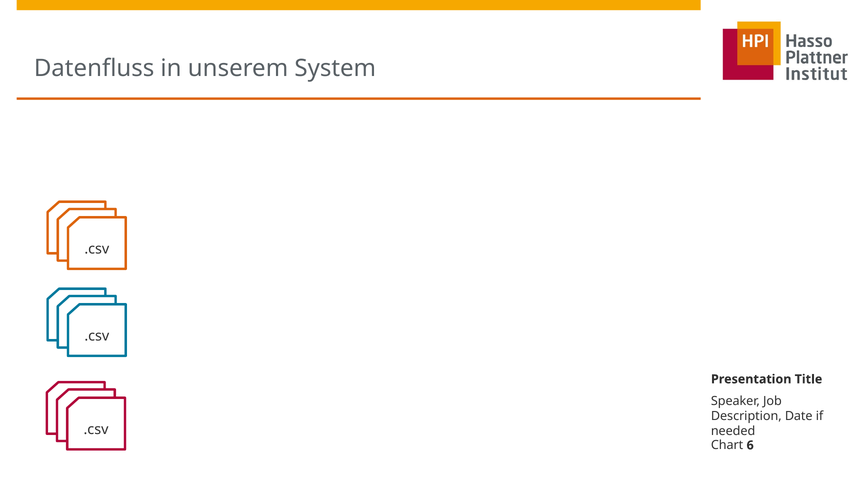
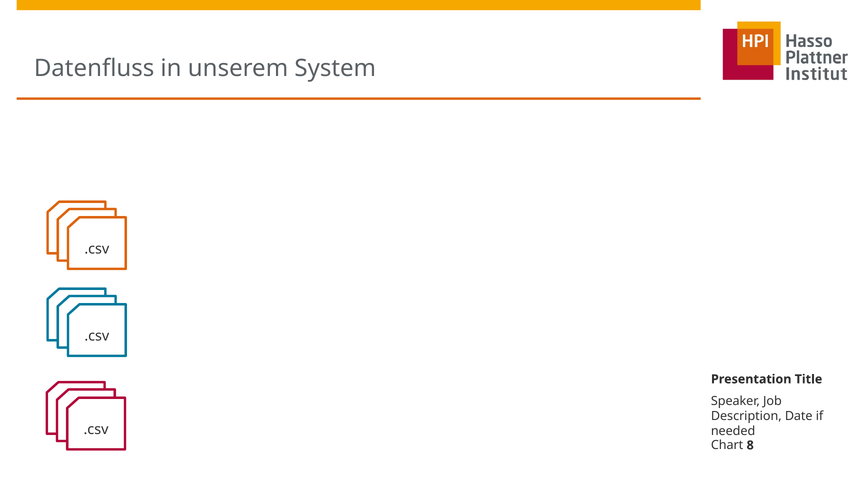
6: 6 -> 8 (750, 445)
